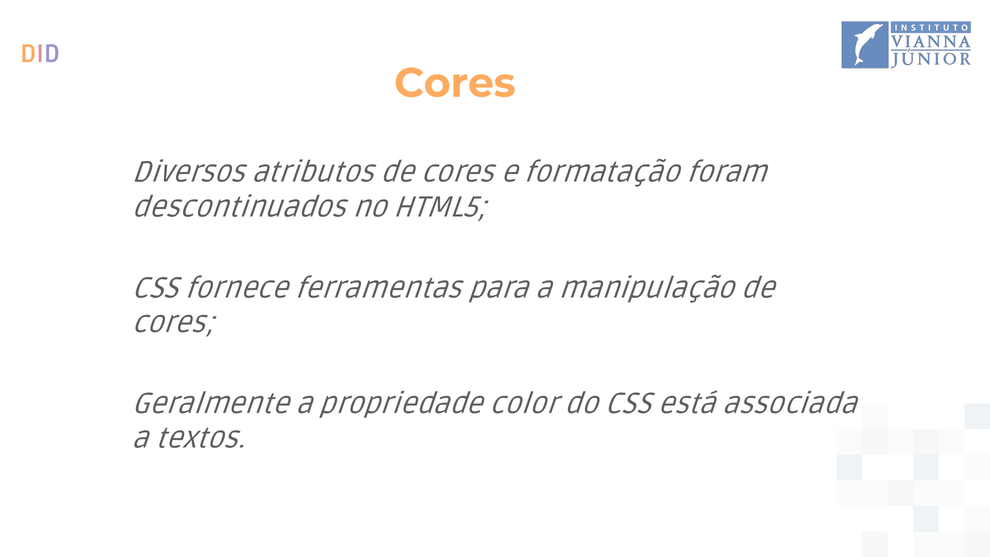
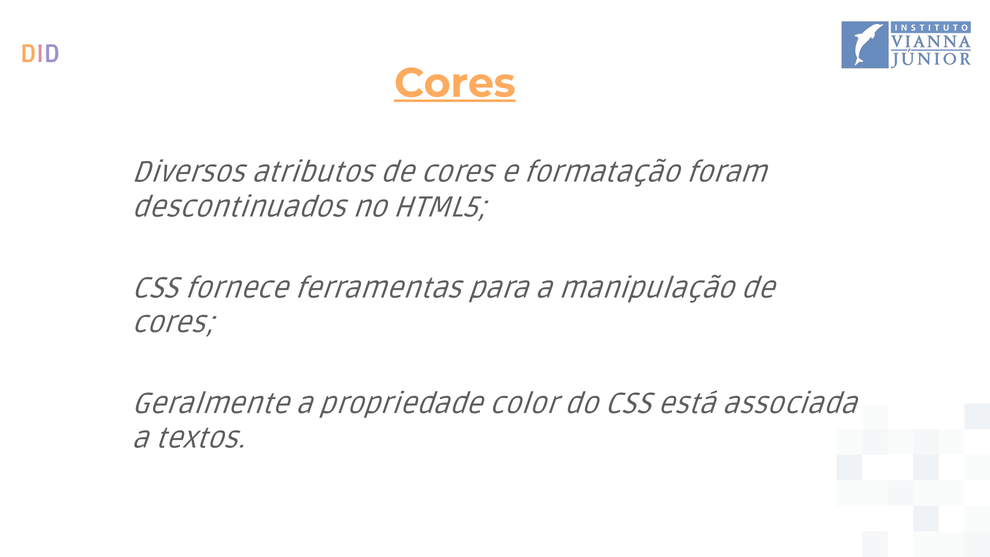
Cores underline: none -> present (455, 83)
